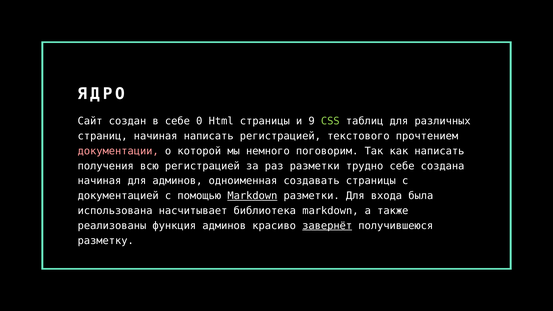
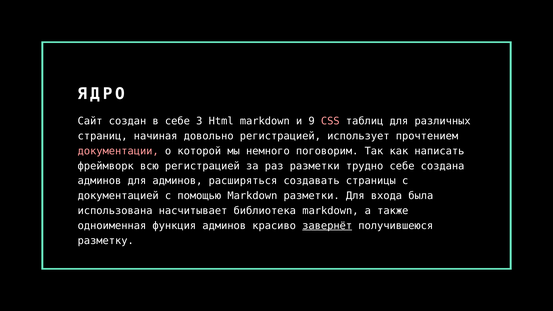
0: 0 -> 3 (199, 121)
Html страницы: страницы -> markdown (265, 121)
CSS colour: light green -> pink (330, 121)
начиная написать: написать -> довольно (209, 136)
текстового: текстового -> использует (358, 136)
получения: получения -> фреймворк (106, 166)
начиная: начиная -> админов (99, 181)
одноименная: одноименная -> расширяться (243, 181)
Markdown underline: present -> none (252, 196)
реализованы: реализованы -> одноименная (112, 226)
